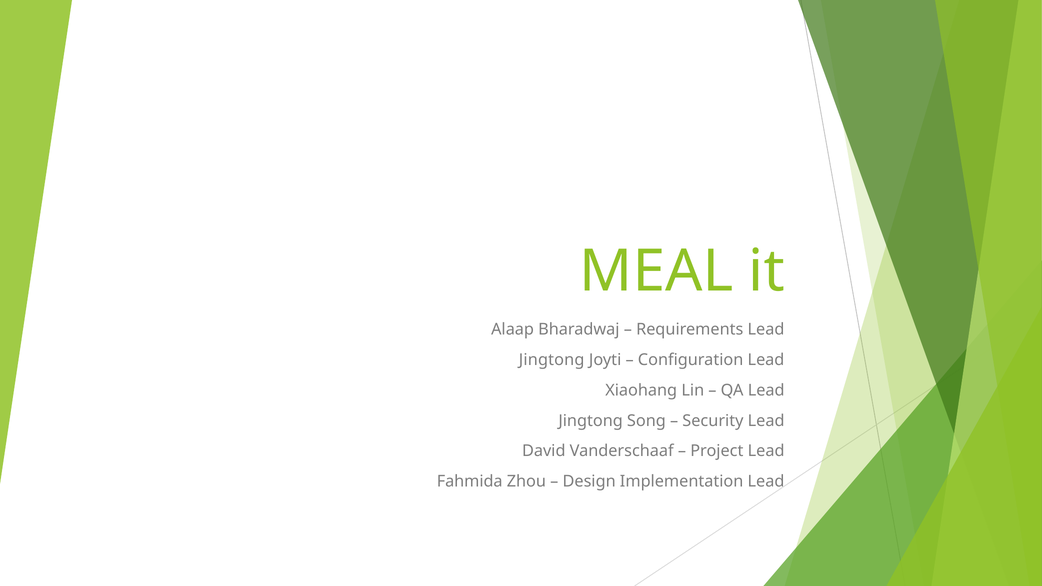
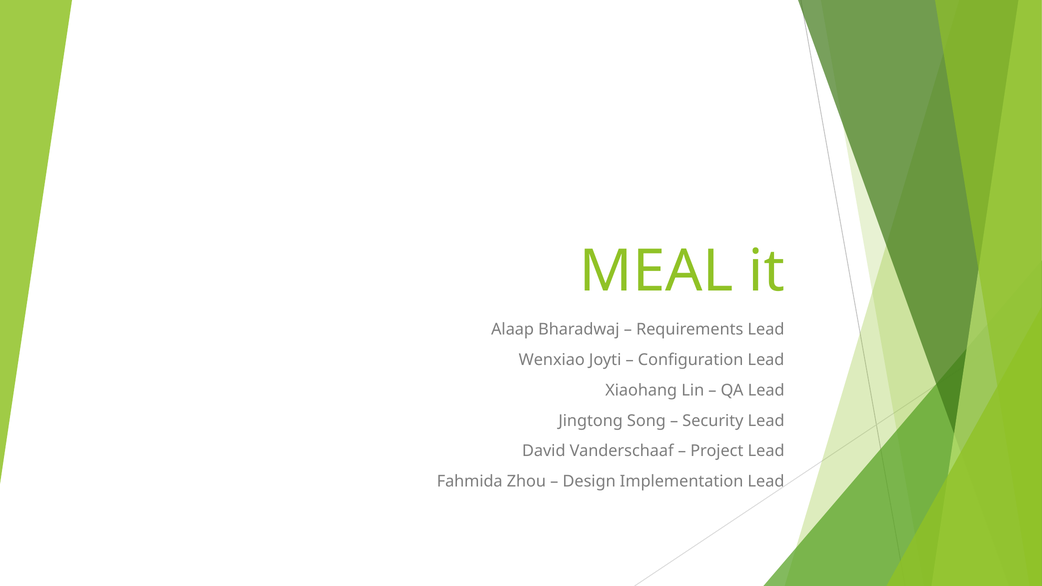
Jingtong: Jingtong -> Wenxiao (552, 360)
